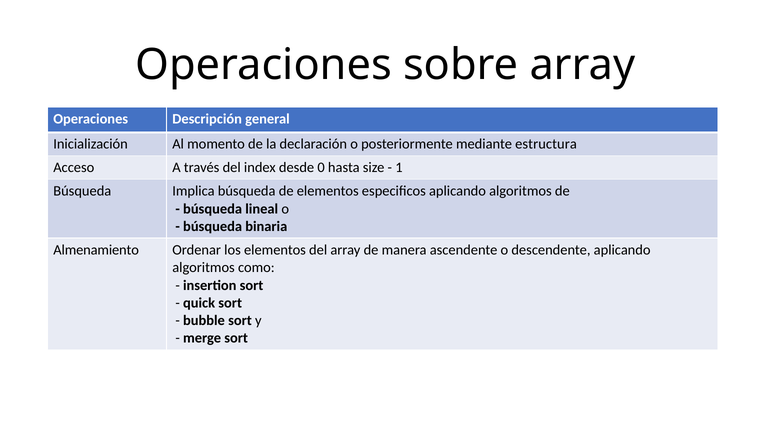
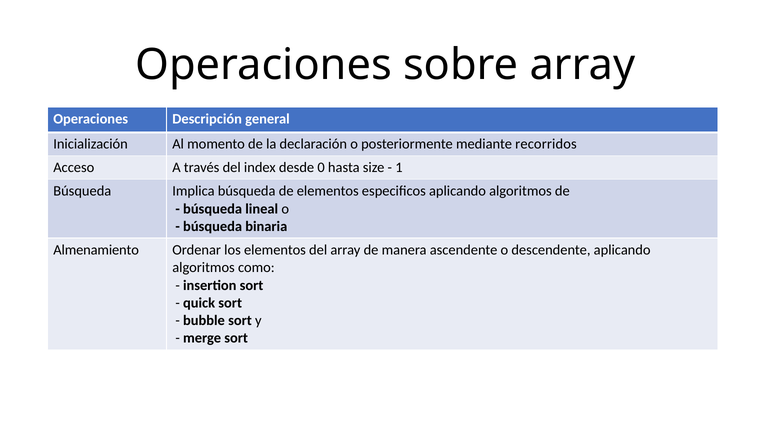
estructura: estructura -> recorridos (546, 144)
